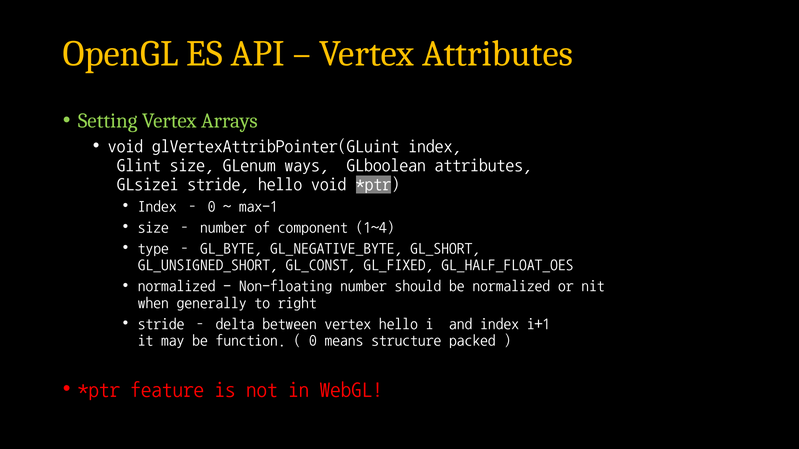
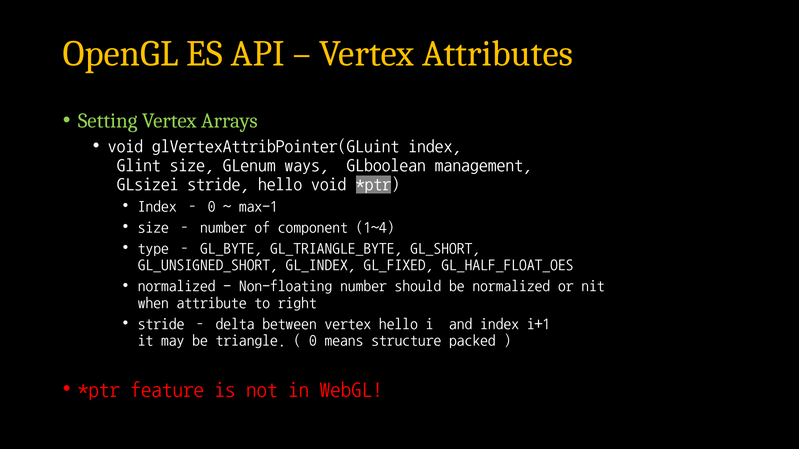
GLboolean attributes: attributes -> management (483, 165)
GL_NEGATIVE_BYTE: GL_NEGATIVE_BYTE -> GL_TRIANGLE_BYTE (336, 248)
GL_CONST: GL_CONST -> GL_INDEX (321, 265)
generally: generally -> attribute (212, 303)
function: function -> triangle (251, 341)
